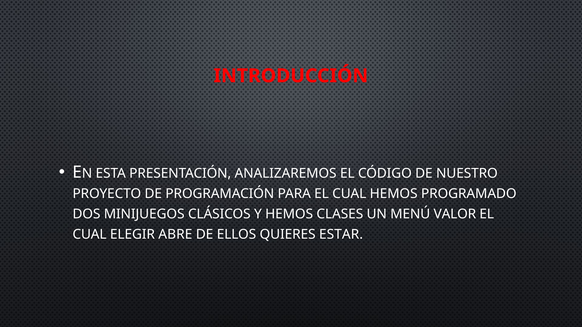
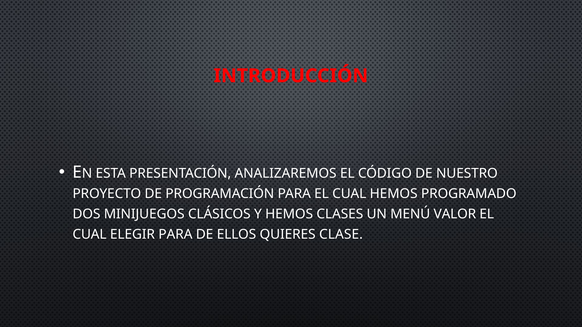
ELEGIR ABRE: ABRE -> PARA (175, 235)
ESTAR: ESTAR -> CLASE (341, 235)
